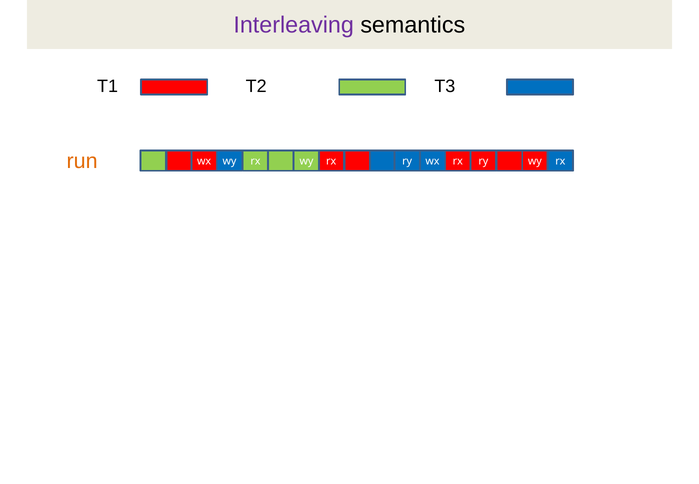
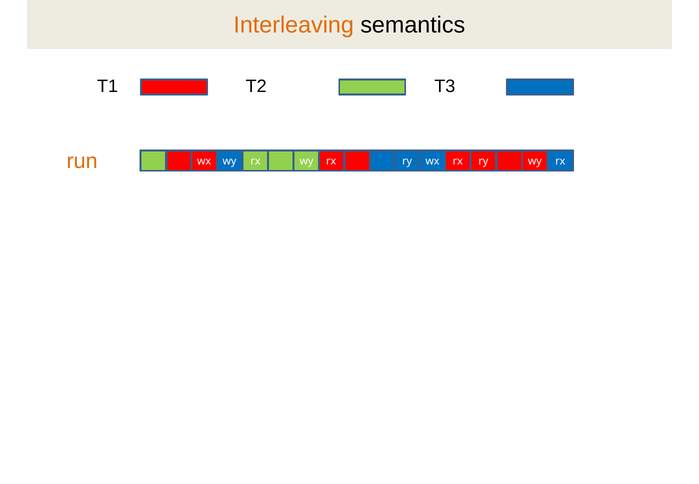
Interleaving colour: purple -> orange (294, 25)
